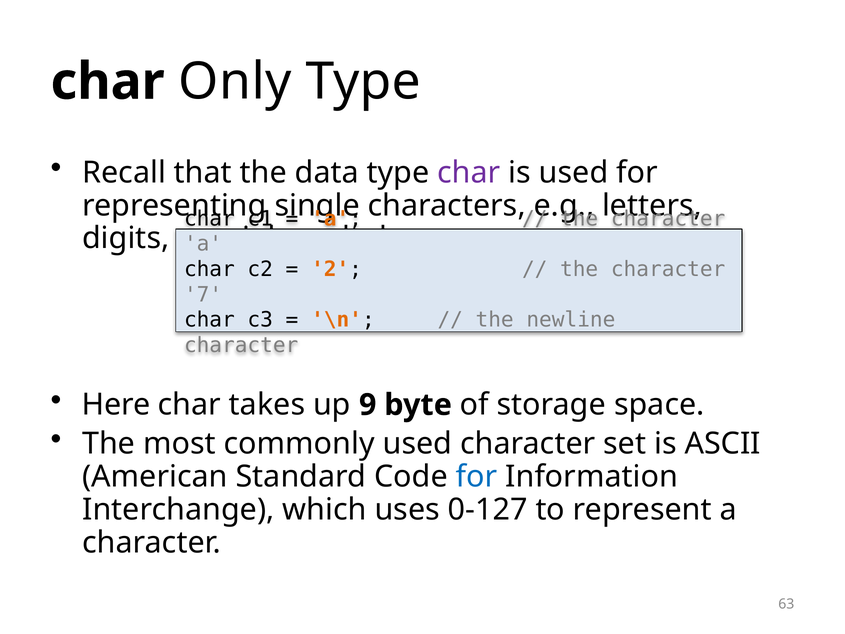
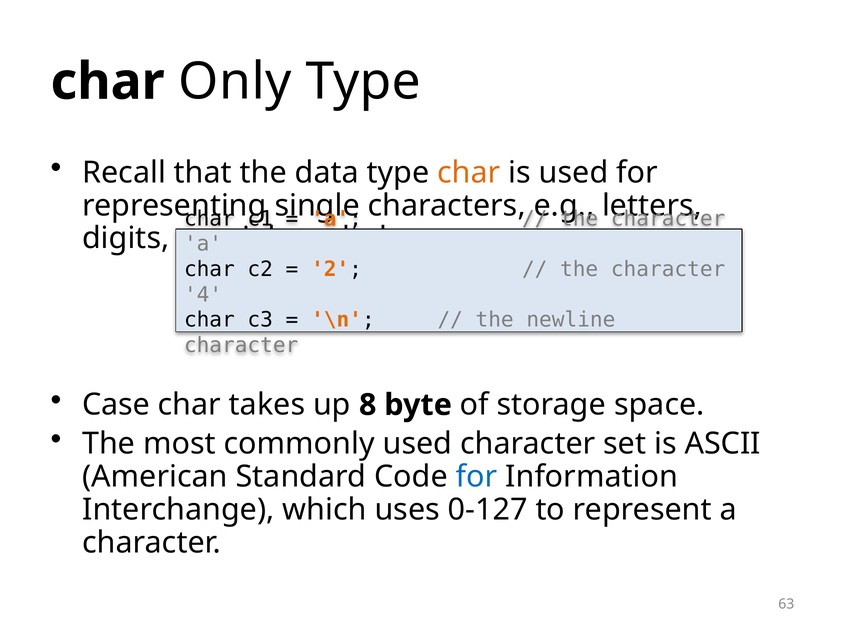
char colour: purple -> orange (469, 172)
7: 7 -> 4 (203, 295)
Here: Here -> Case (116, 405)
9: 9 -> 8 (368, 405)
